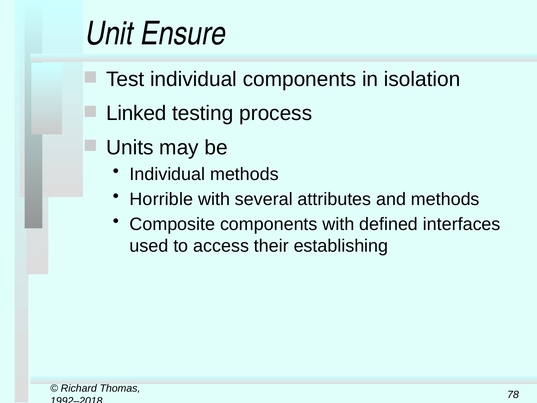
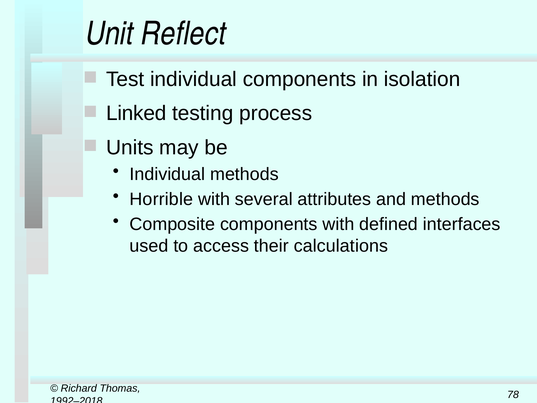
Ensure: Ensure -> Reflect (183, 34)
establishing: establishing -> calculations (341, 246)
